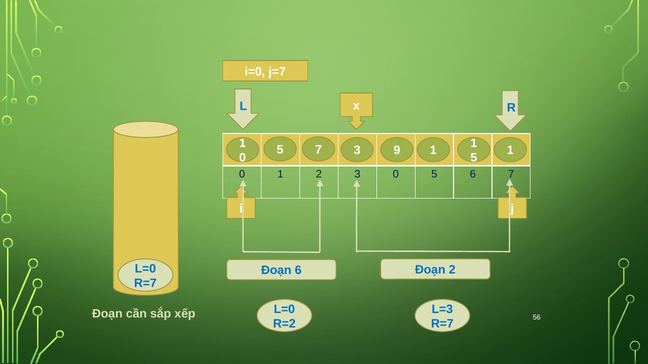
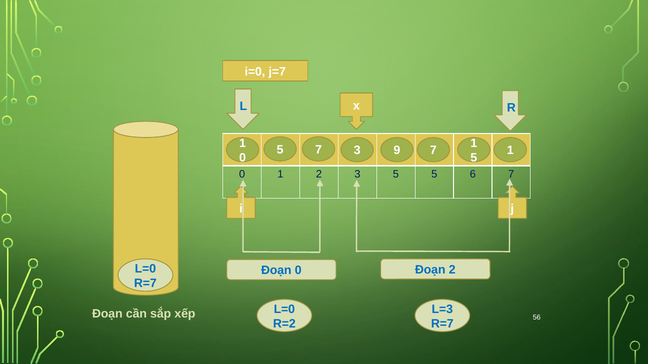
9 1: 1 -> 7 (433, 151)
3 0: 0 -> 5 (396, 175)
Đoạn 6: 6 -> 0 (298, 271)
